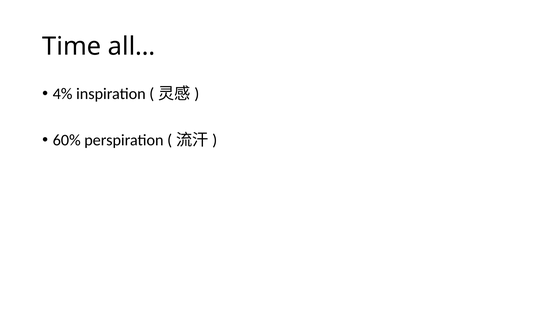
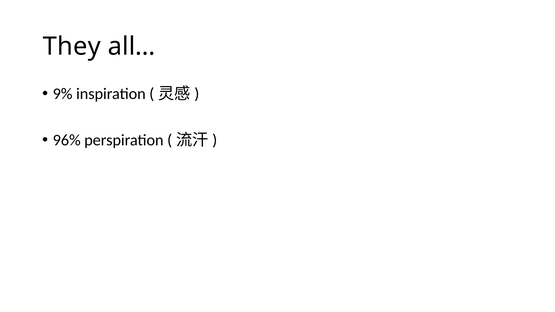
Time: Time -> They (72, 47)
4%: 4% -> 9% (63, 94)
60%: 60% -> 96% (67, 140)
